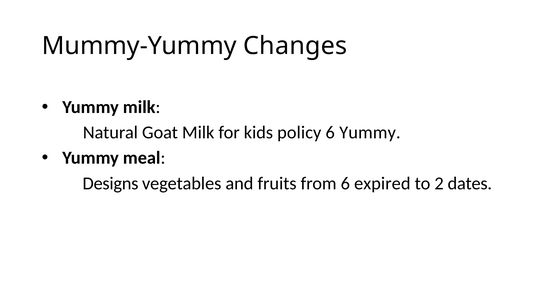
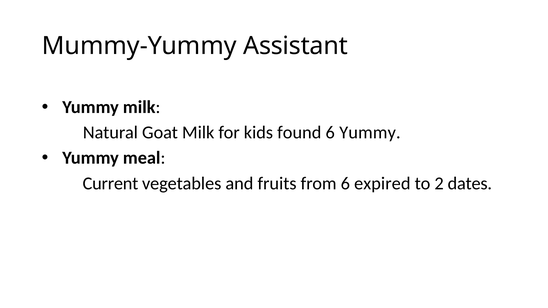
Changes: Changes -> Assistant (296, 46)
policy: policy -> found (299, 133)
Designs: Designs -> Current (110, 183)
